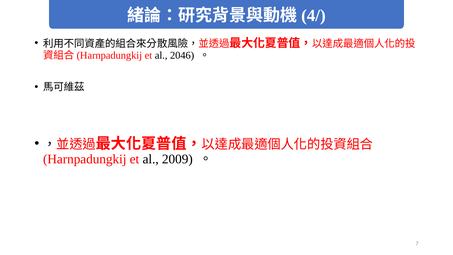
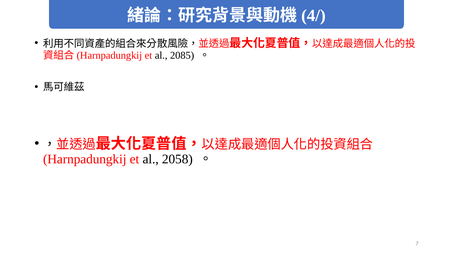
2046: 2046 -> 2085 (182, 55)
2009: 2009 -> 2058 (177, 159)
